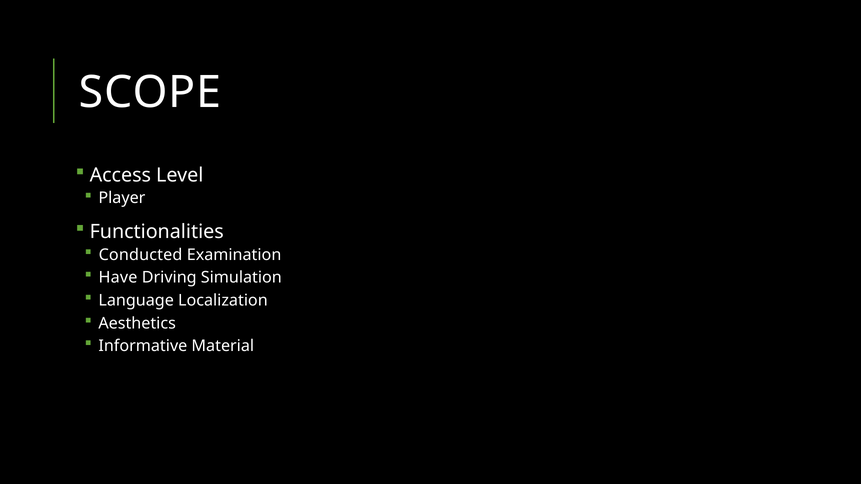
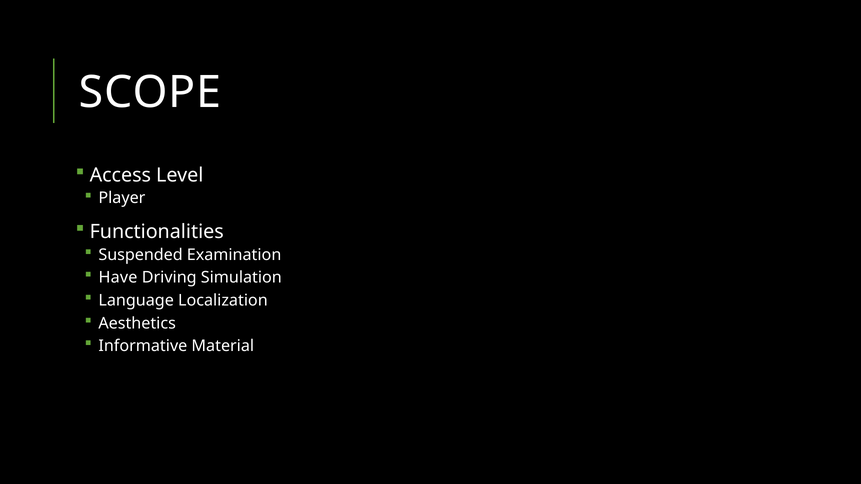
Conducted: Conducted -> Suspended (141, 255)
